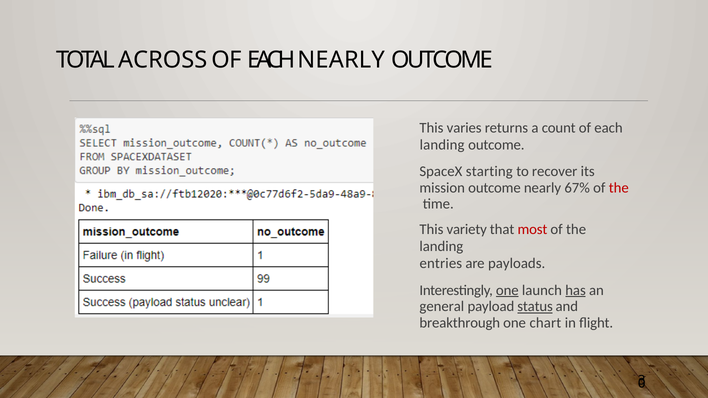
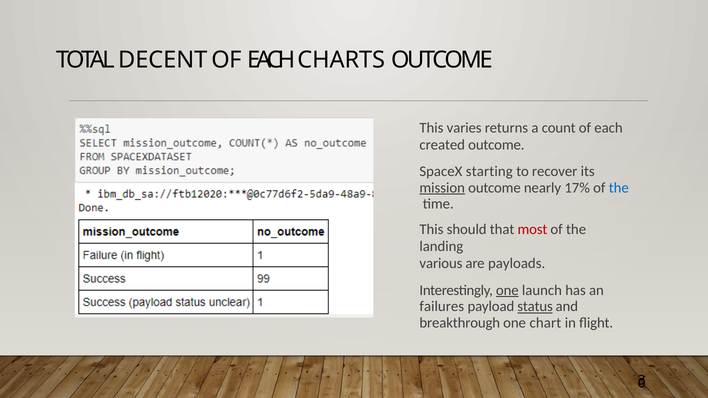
ACROSS: ACROSS -> DECENT (163, 60)
EACH NEARLY: NEARLY -> CHARTS (341, 60)
landing: landing -> created (442, 145)
mission underline: none -> present (442, 188)
67%: 67% -> 17% (577, 188)
the colour: red -> blue (619, 188)
variety: variety -> should (467, 230)
entries: entries -> various (441, 264)
has underline: present -> none (576, 290)
general: general -> failures (442, 307)
